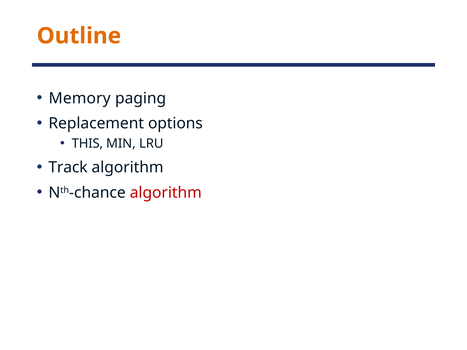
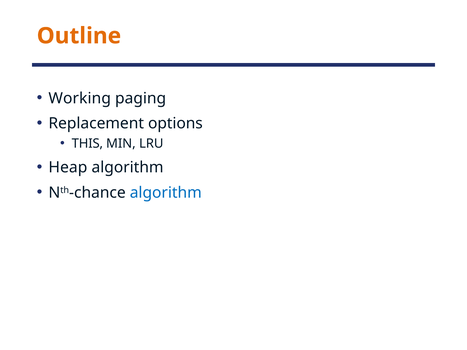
Memory: Memory -> Working (80, 98)
Track: Track -> Heap (68, 168)
algorithm colour: red -> blue (166, 193)
